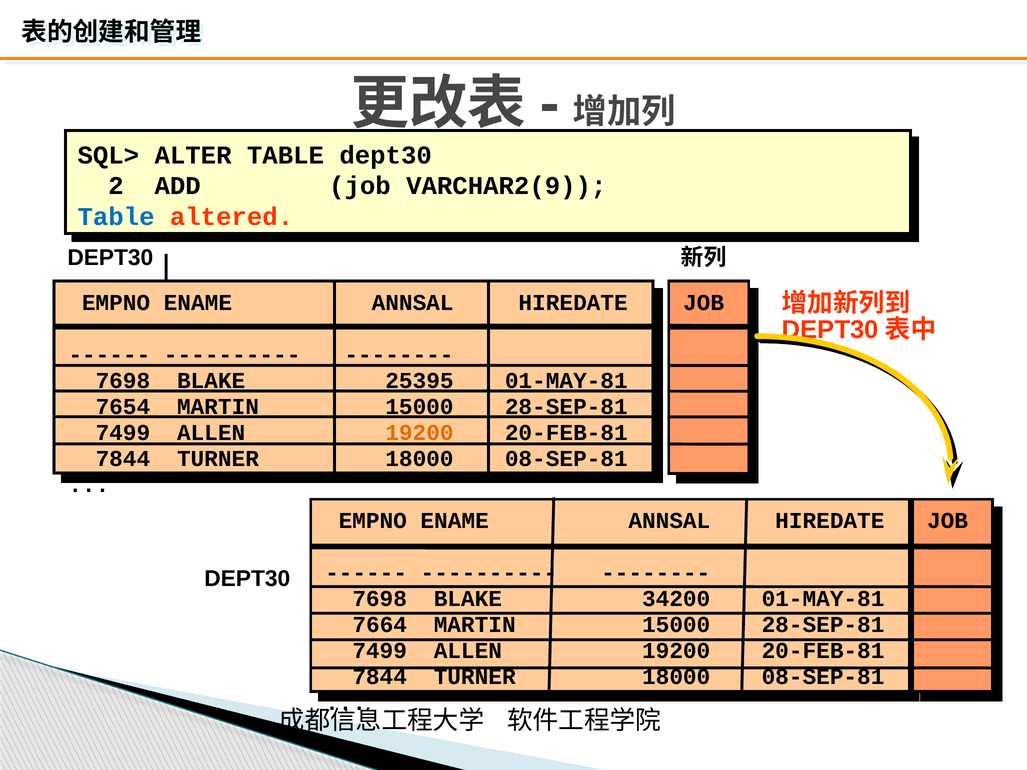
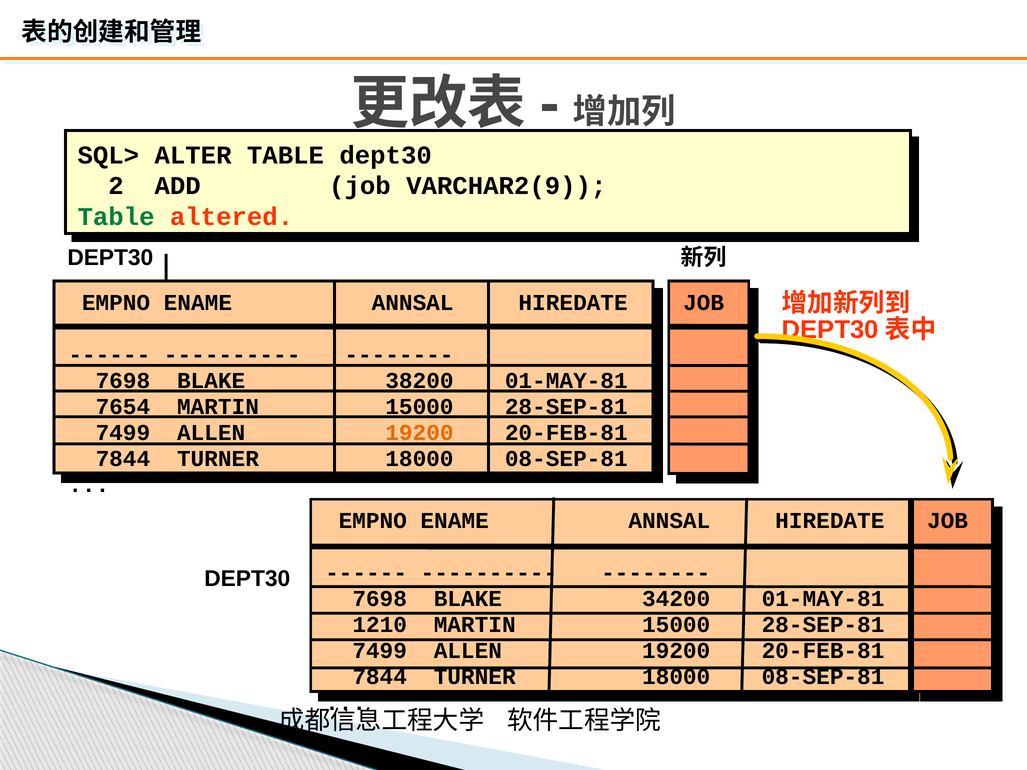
Table colour: blue -> green (116, 217)
25395: 25395 -> 38200 (419, 381)
7664: 7664 -> 1210 (380, 625)
